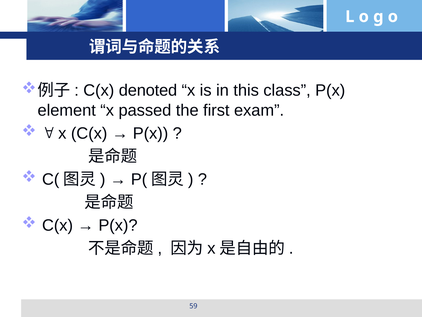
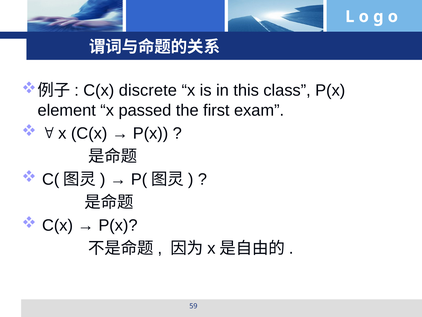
denoted: denoted -> discrete (148, 90)
